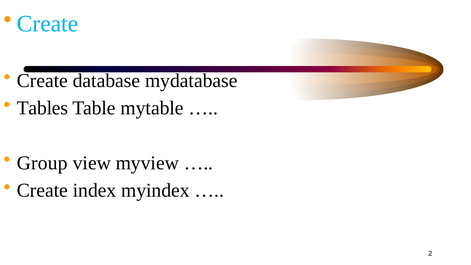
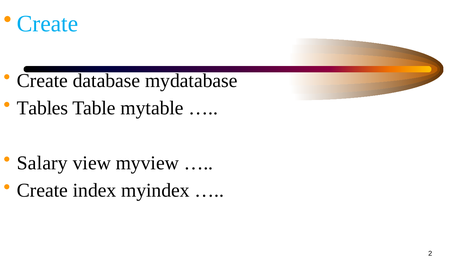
Group: Group -> Salary (42, 163)
